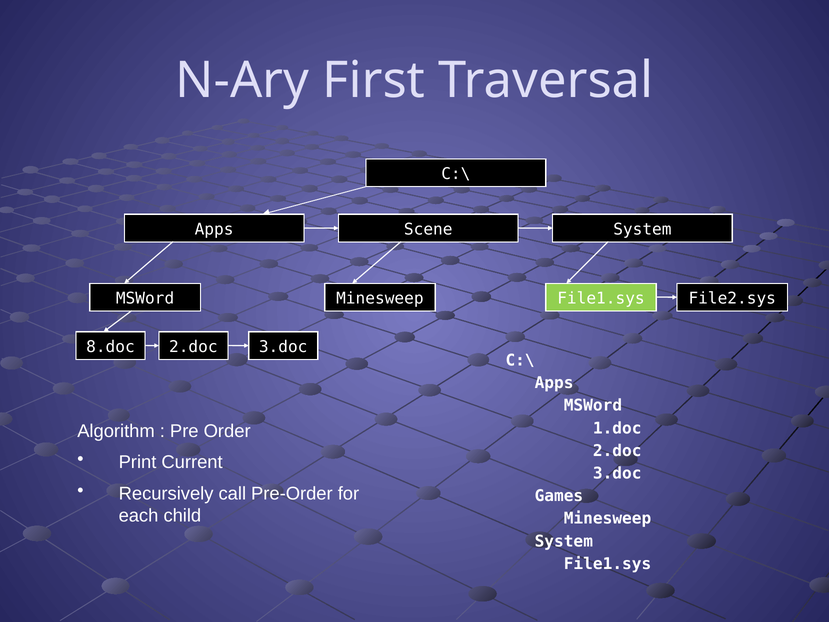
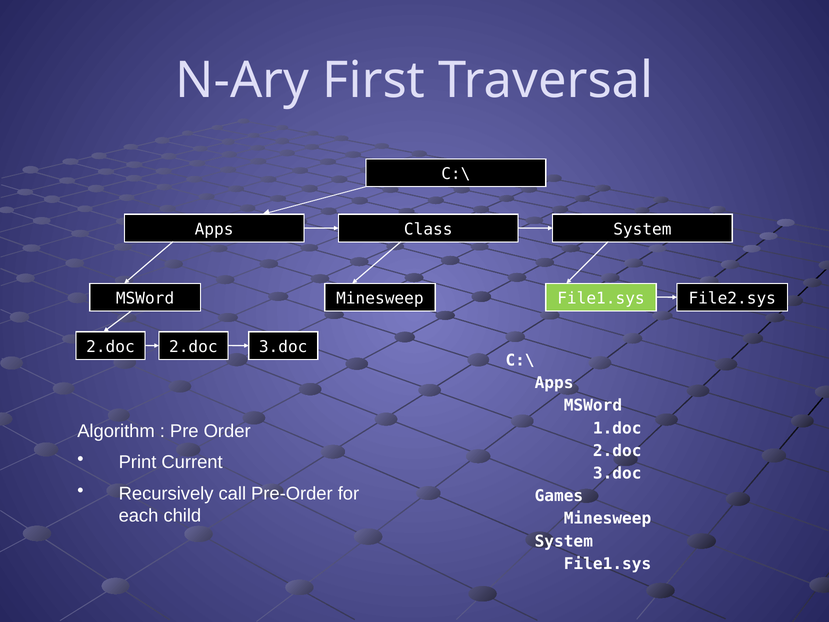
Scene: Scene -> Class (428, 229)
8.doc: 8.doc -> 2.doc (110, 347)
